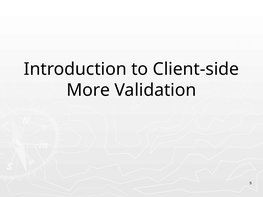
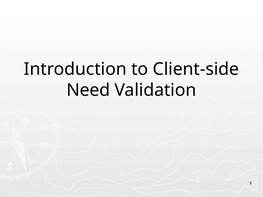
More: More -> Need (88, 90)
